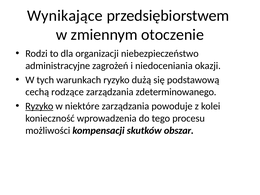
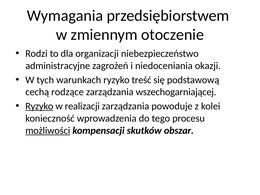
Wynikające: Wynikające -> Wymagania (65, 16)
dużą: dużą -> treść (141, 80)
zdeterminowanego: zdeterminowanego -> wszechogarniającej (176, 92)
niektóre: niektóre -> realizacji (82, 106)
możliwości underline: none -> present (48, 130)
